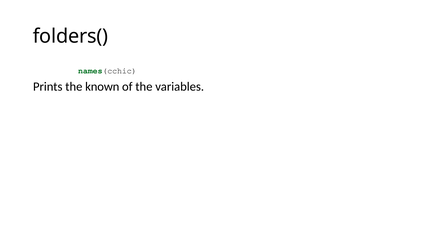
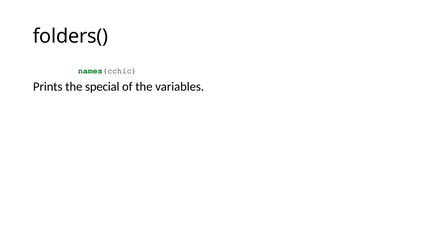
known: known -> special (102, 86)
